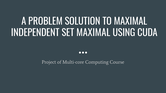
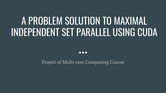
SET MAXIMAL: MAXIMAL -> PARALLEL (93, 33)
